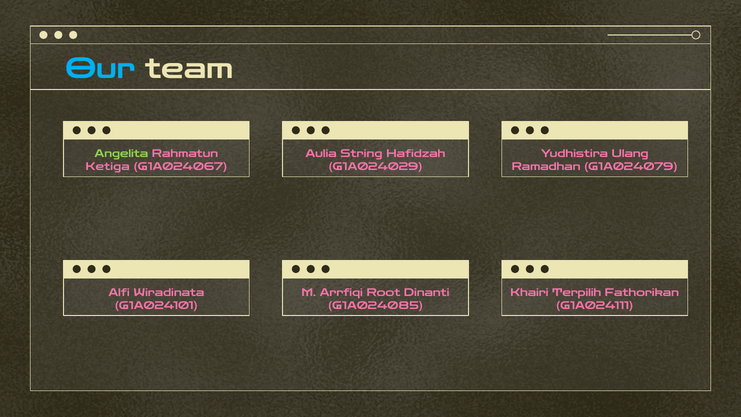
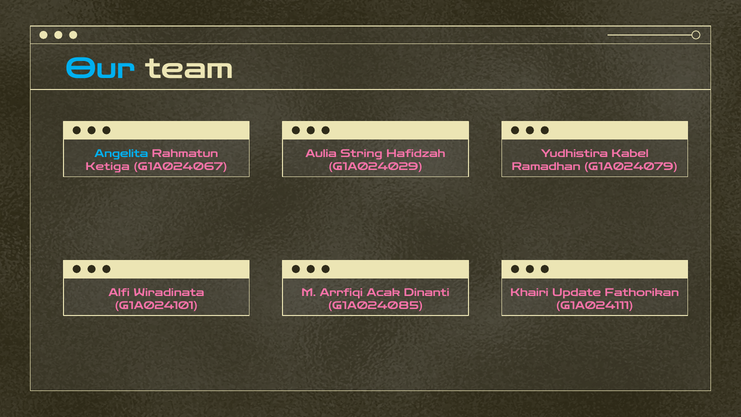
Angelita colour: light green -> light blue (121, 154)
Ulang: Ulang -> Kabel (630, 154)
Root: Root -> Acak (383, 292)
Terpilih: Terpilih -> Update (577, 292)
